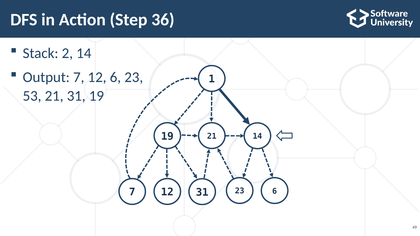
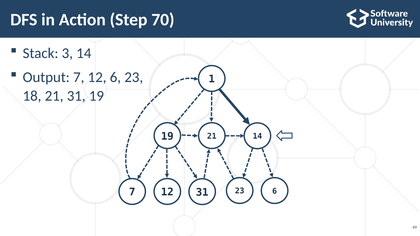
36: 36 -> 70 (163, 20)
2: 2 -> 3 (67, 53)
53: 53 -> 18 (32, 96)
